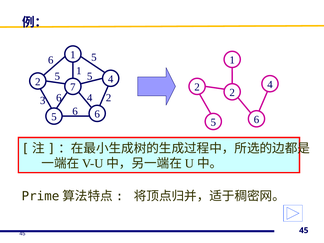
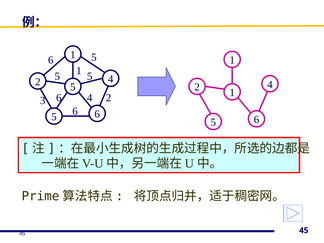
7: 7 -> 5 (73, 87)
2 2: 2 -> 1 (232, 93)
